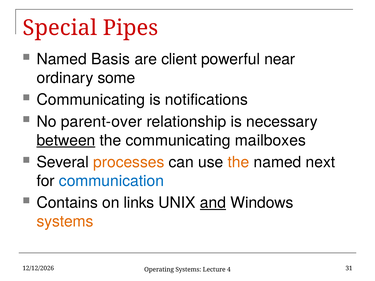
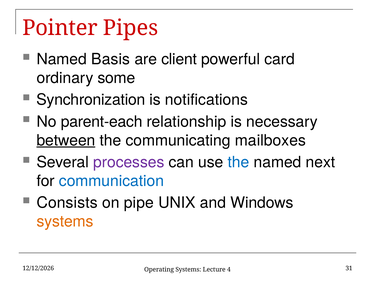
Special: Special -> Pointer (60, 28)
near: near -> card (280, 59)
Communicating: Communicating -> Synchronization (91, 100)
parent-over: parent-over -> parent-each (102, 122)
processes colour: orange -> purple (129, 162)
the colour: orange -> blue (239, 162)
Contains: Contains -> Consists (67, 203)
links: links -> pipe (139, 203)
and underline: present -> none (213, 203)
